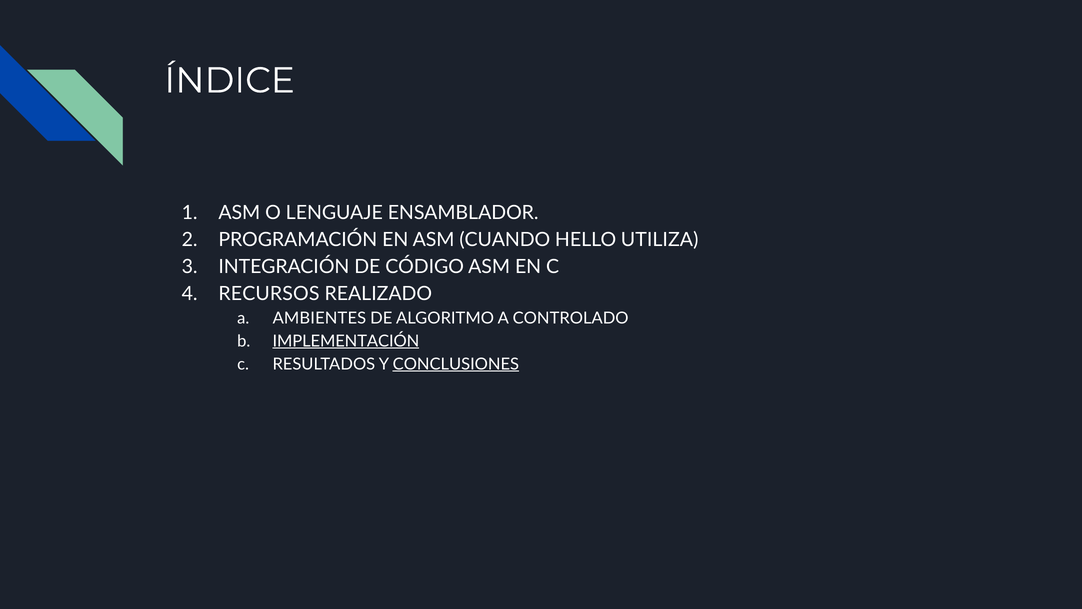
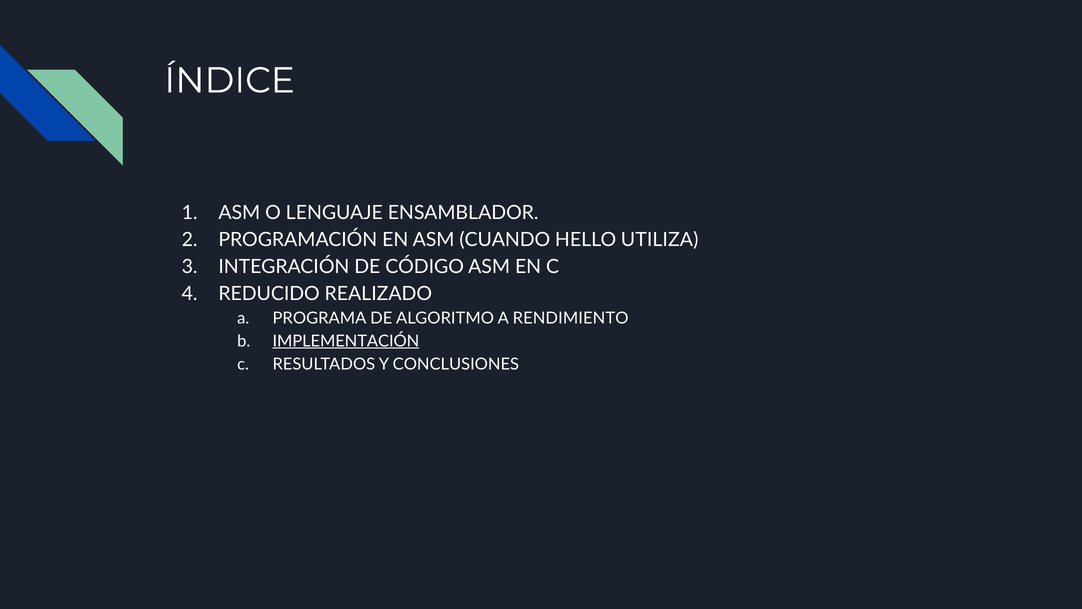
RECURSOS: RECURSOS -> REDUCIDO (269, 293)
AMBIENTES: AMBIENTES -> PROGRAMA (319, 318)
CONTROLADO: CONTROLADO -> RENDIMIENTO (571, 318)
CONCLUSIONES underline: present -> none (456, 364)
